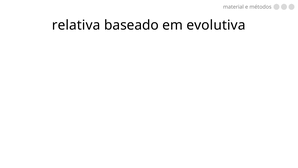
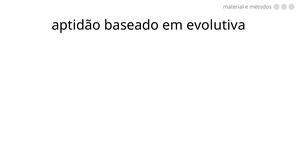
relativa: relativa -> aptidão (76, 25)
